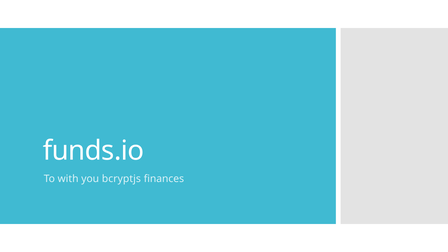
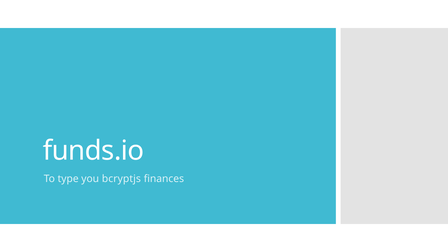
with: with -> type (68, 179)
